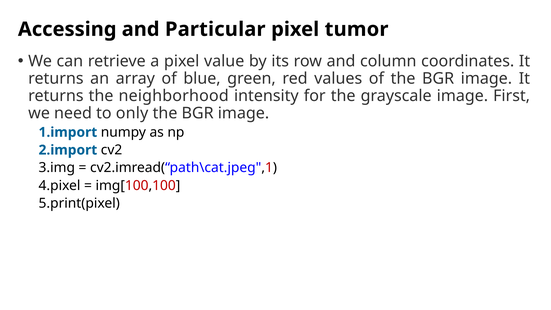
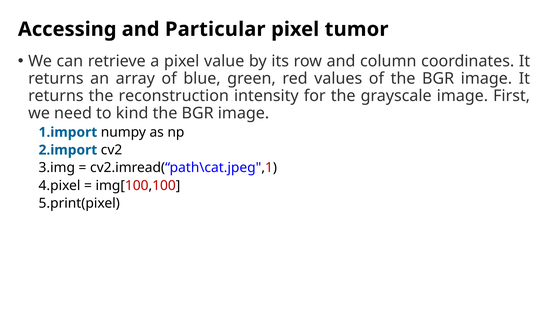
neighborhood: neighborhood -> reconstruction (174, 96)
only: only -> kind (132, 113)
